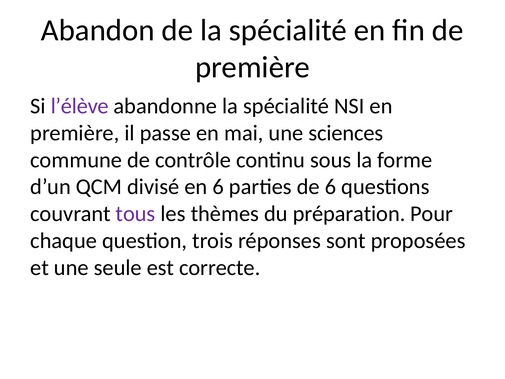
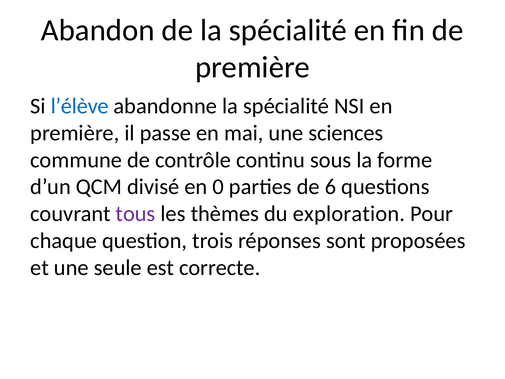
l’élève colour: purple -> blue (80, 106)
en 6: 6 -> 0 (218, 187)
préparation: préparation -> exploration (349, 214)
